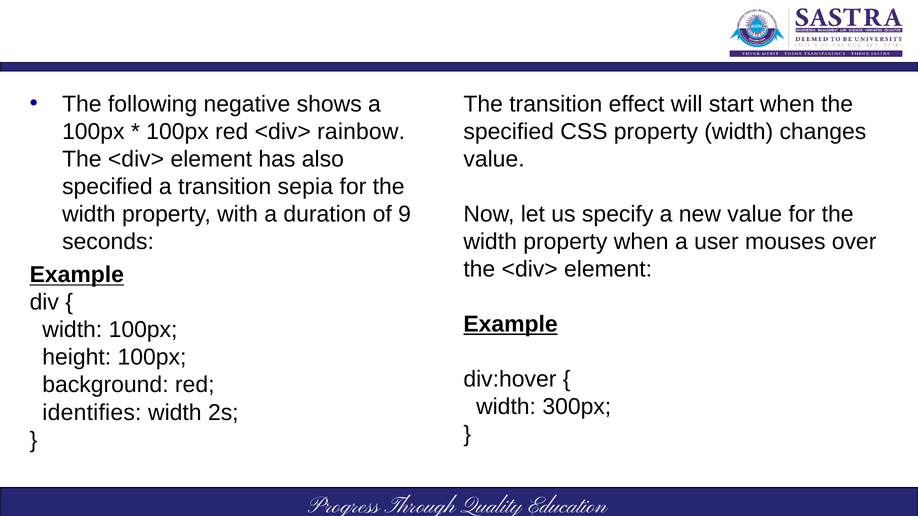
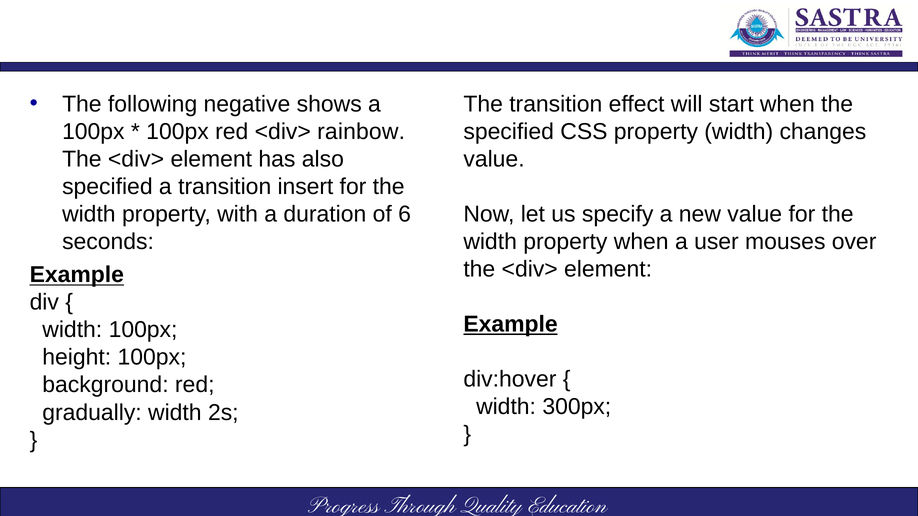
sepia: sepia -> insert (305, 187)
9: 9 -> 6 (405, 214)
identifies: identifies -> gradually (92, 413)
